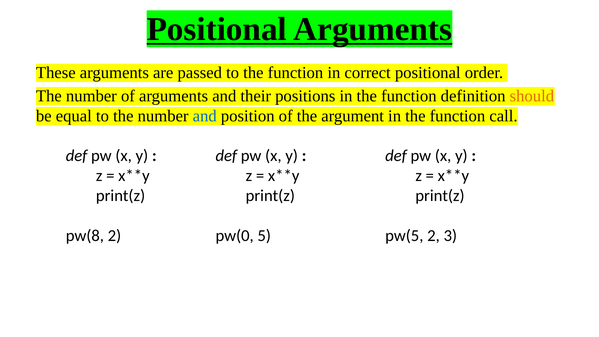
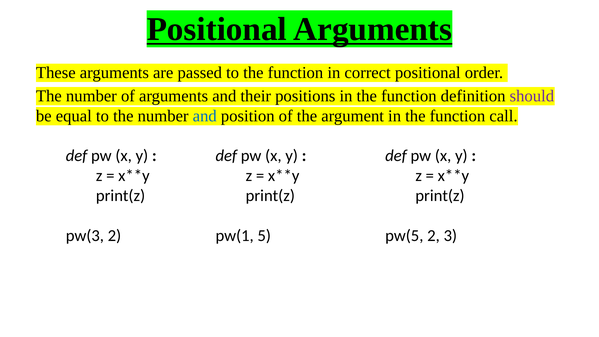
should colour: orange -> purple (532, 96)
pw(8: pw(8 -> pw(3 (85, 235)
pw(0: pw(0 -> pw(1 (235, 235)
